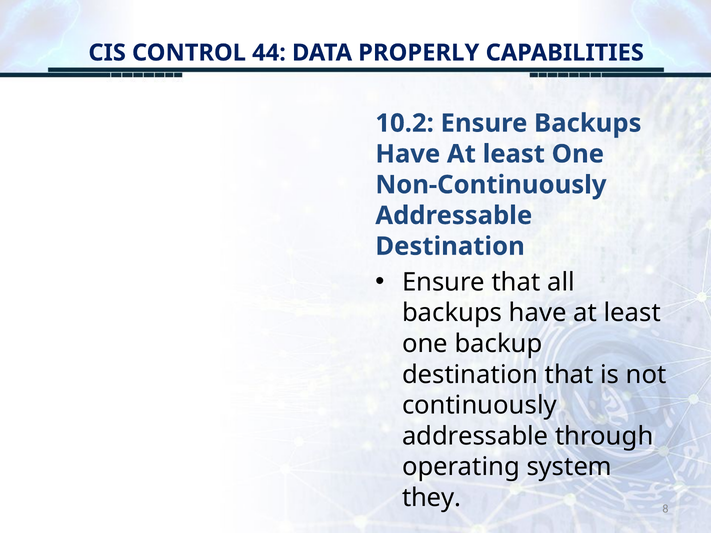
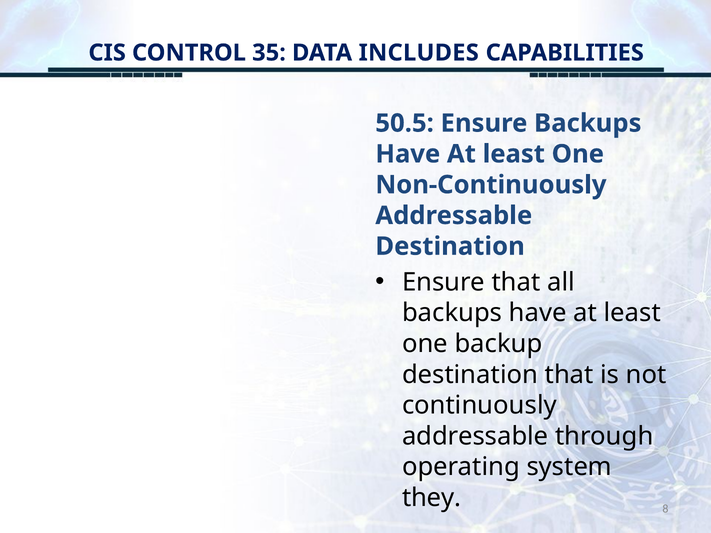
44: 44 -> 35 (269, 53)
PROPERLY: PROPERLY -> INCLUDES (419, 53)
10.2: 10.2 -> 50.5 (405, 123)
